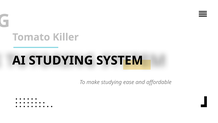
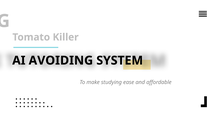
AI STUDYING: STUDYING -> AVOIDING (61, 60)
